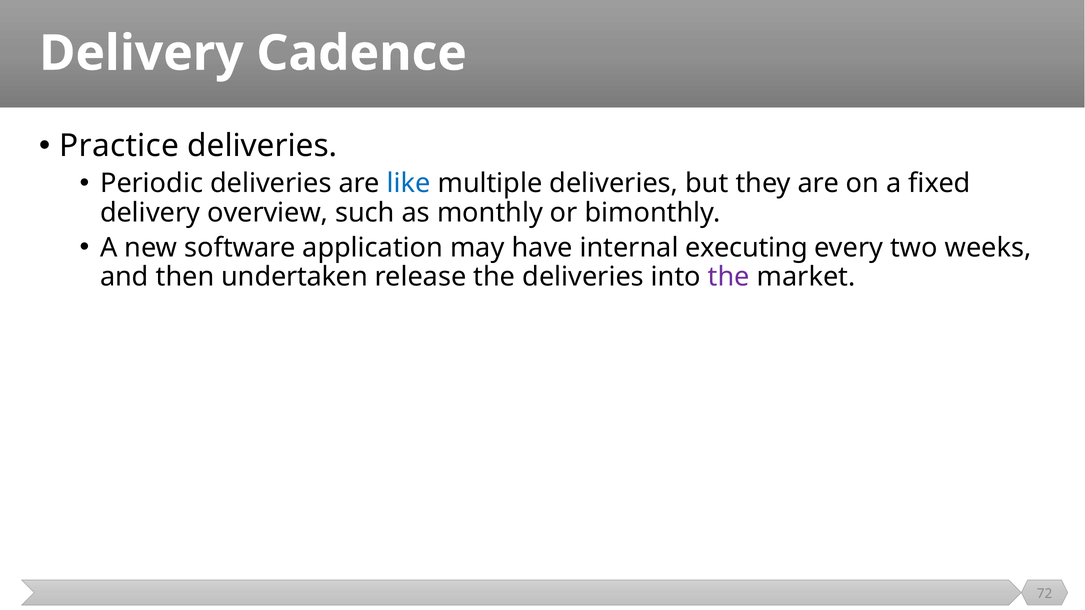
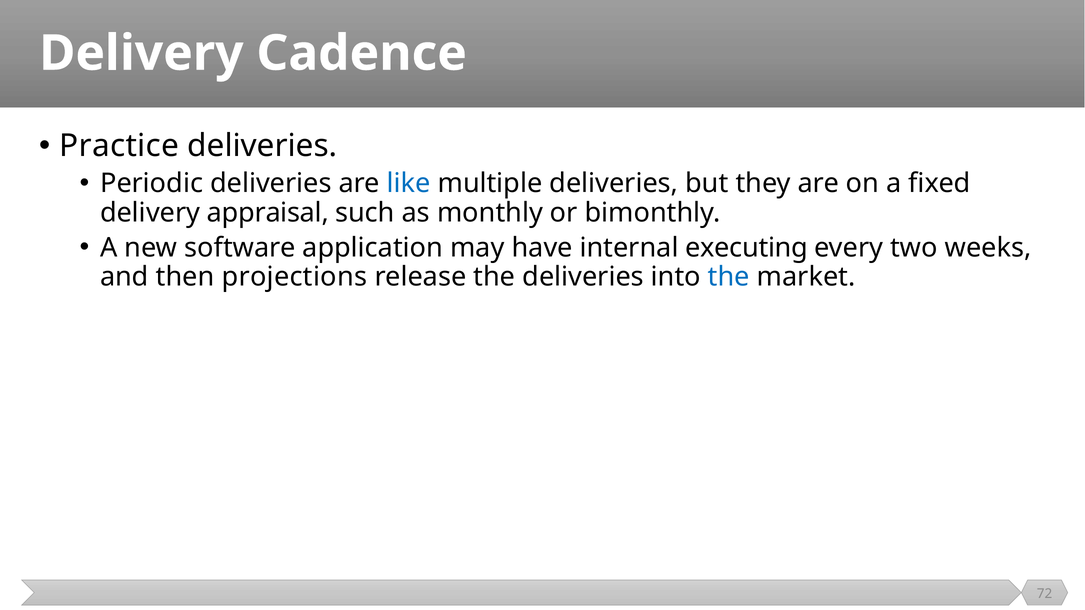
overview: overview -> appraisal (268, 213)
undertaken: undertaken -> projections (294, 277)
the colour: purple -> blue (729, 277)
